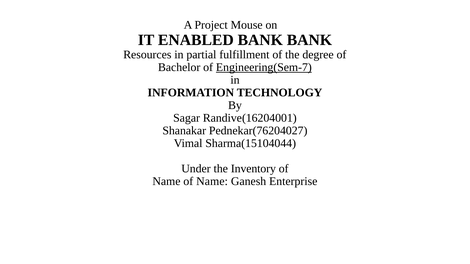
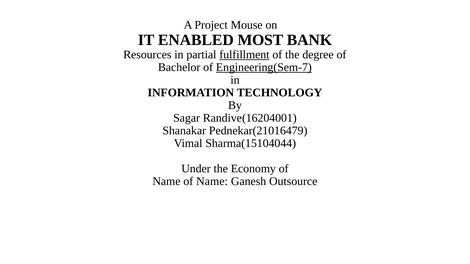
ENABLED BANK: BANK -> MOST (260, 40)
fulfillment underline: none -> present (244, 55)
Pednekar(76204027: Pednekar(76204027 -> Pednekar(21016479 (258, 131)
Inventory: Inventory -> Economy (253, 169)
Enterprise: Enterprise -> Outsource (293, 182)
